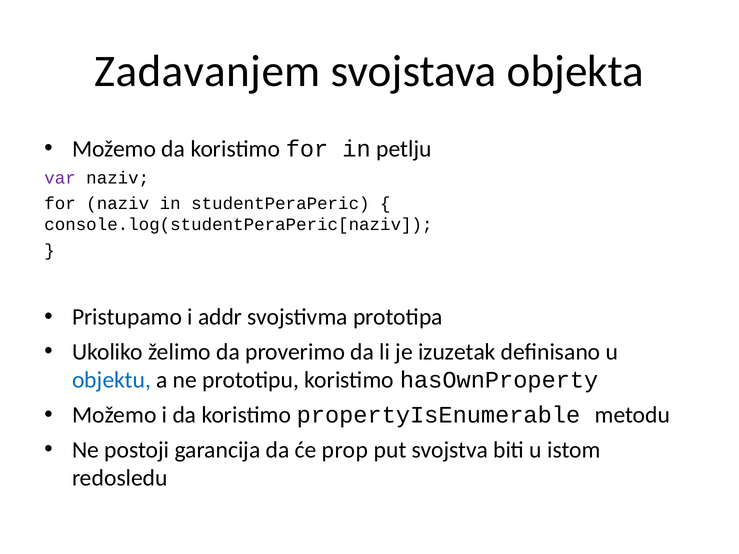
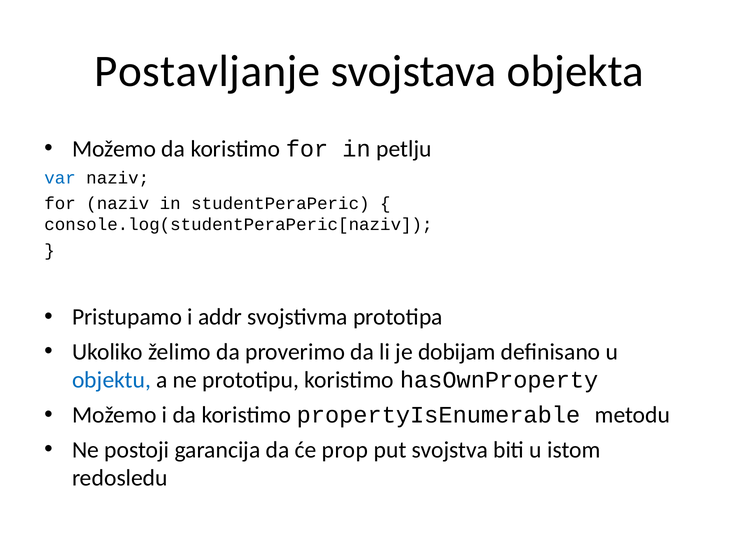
Zadavanjem: Zadavanjem -> Postavljanje (207, 72)
var colour: purple -> blue (60, 178)
izuzetak: izuzetak -> dobijam (457, 352)
